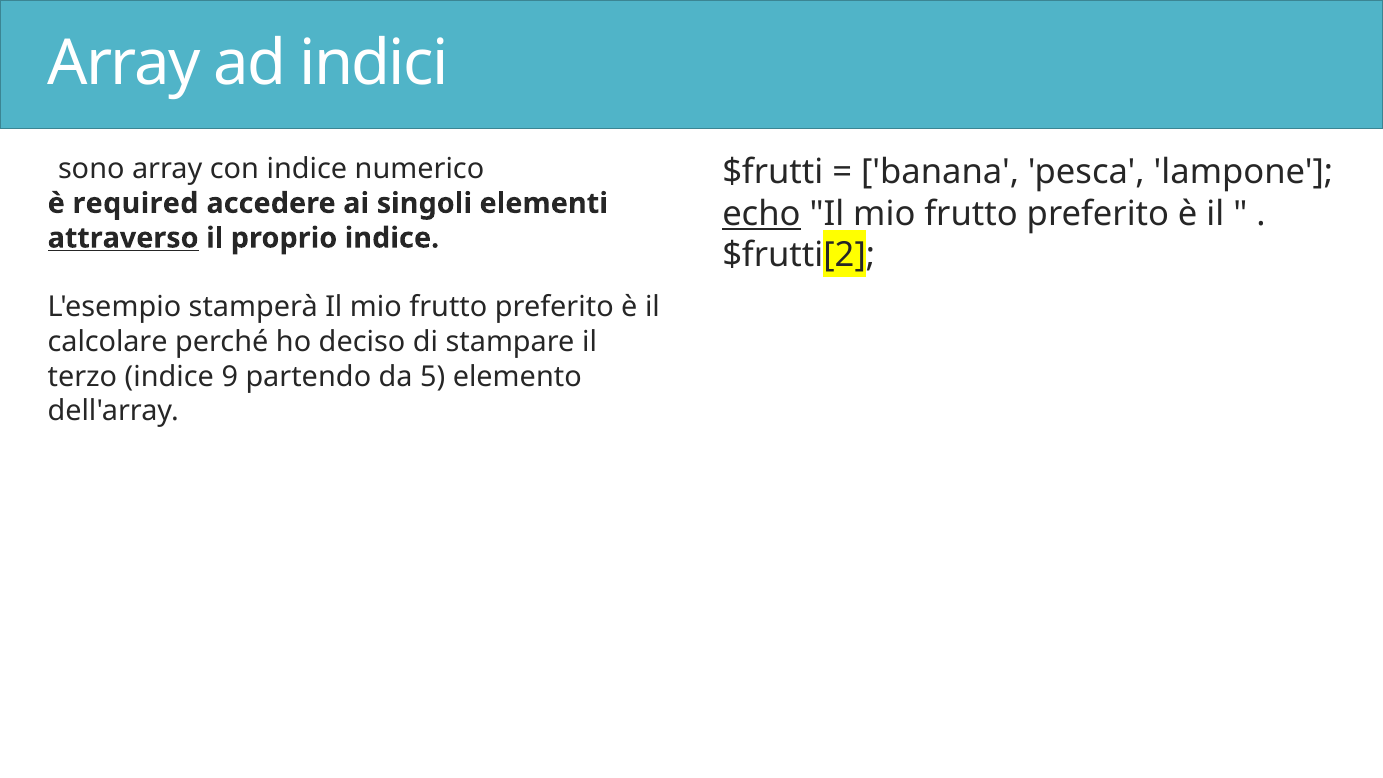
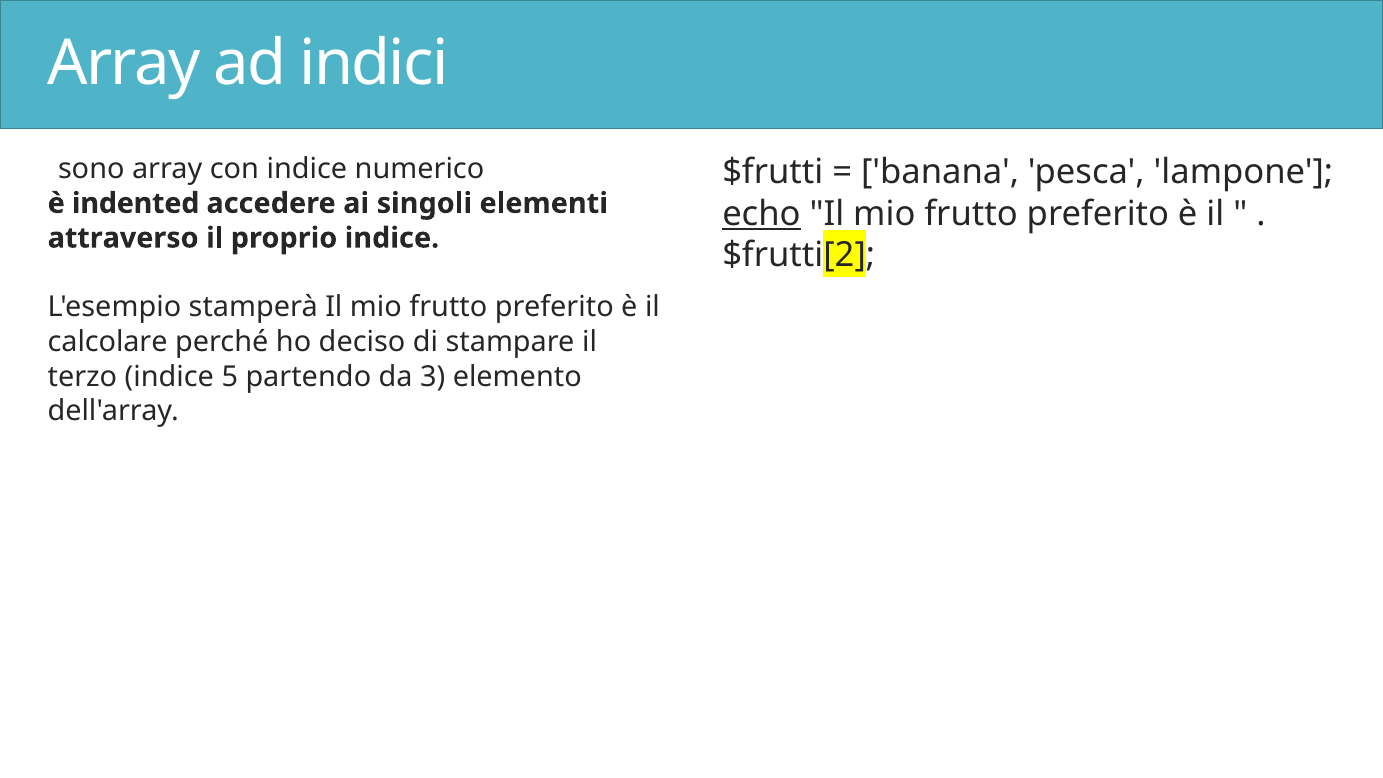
required: required -> indented (136, 203)
attraverso underline: present -> none (123, 238)
9: 9 -> 5 (230, 377)
5: 5 -> 3 (433, 377)
